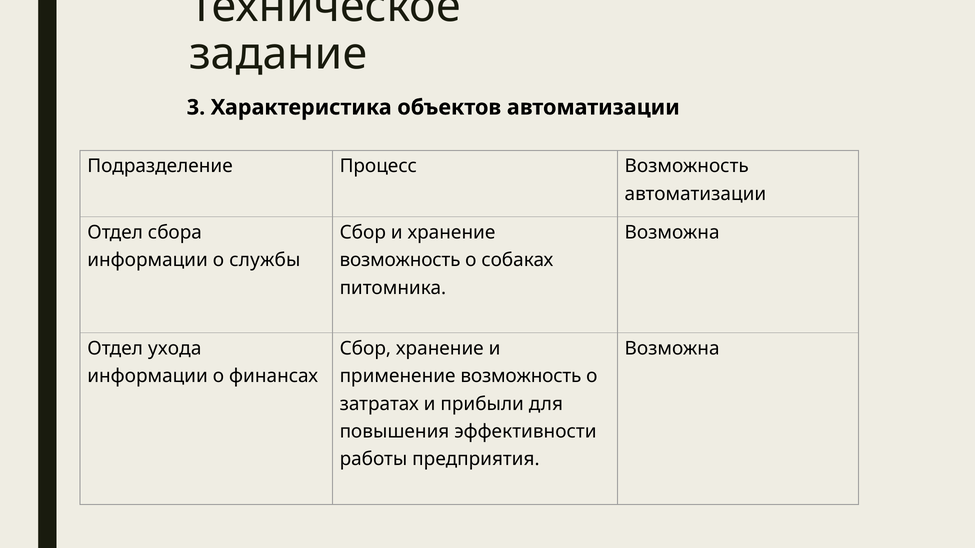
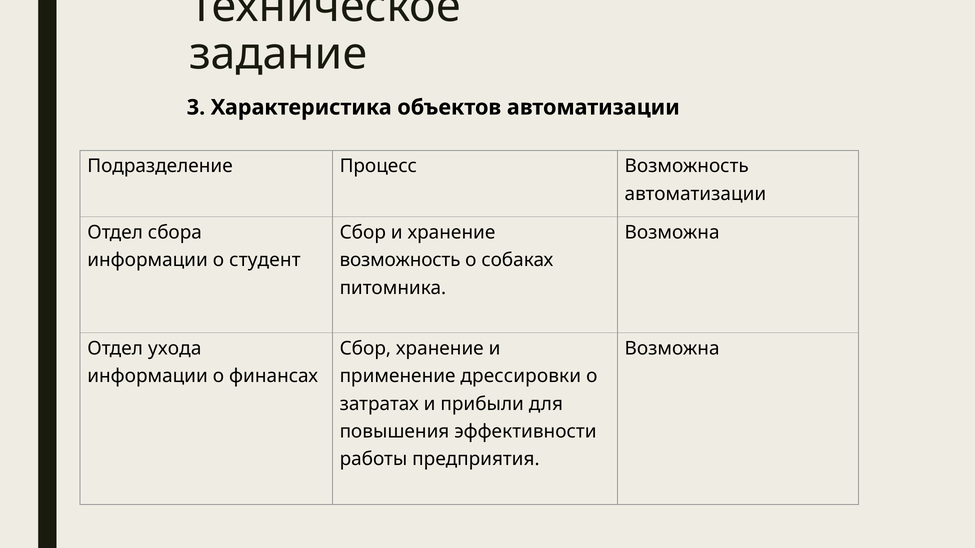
службы: службы -> студент (265, 260)
применение возможность: возможность -> дрессировки (521, 377)
